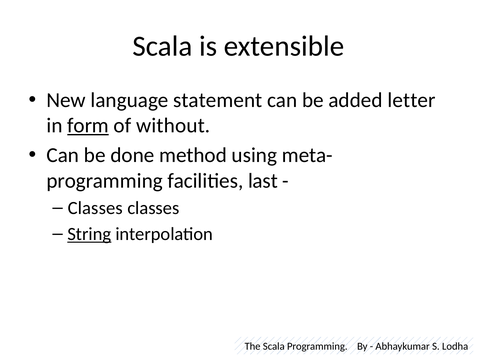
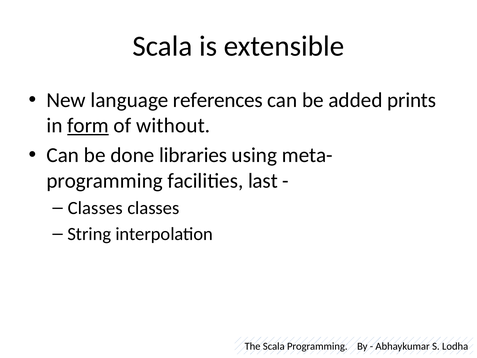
statement: statement -> references (218, 100)
letter: letter -> prints (412, 100)
method: method -> libraries (193, 155)
String underline: present -> none (89, 234)
